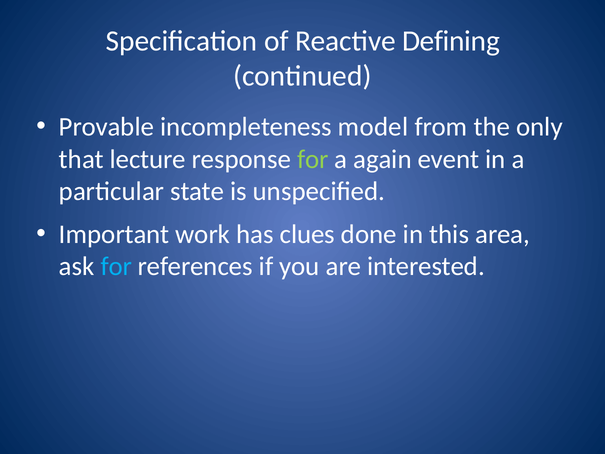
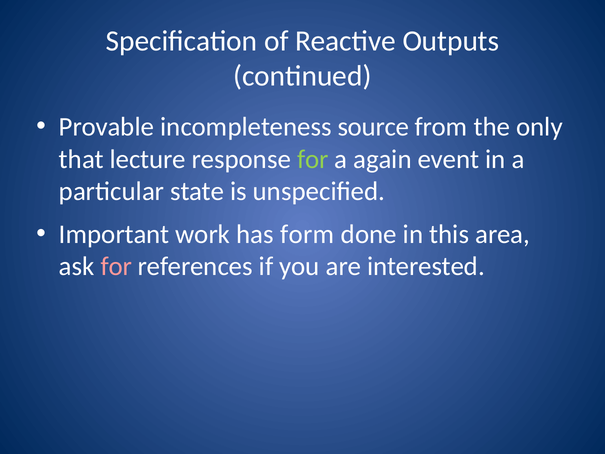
Defining: Defining -> Outputs (451, 41)
model: model -> source (373, 127)
clues: clues -> form (307, 234)
for colour: light blue -> pink (116, 266)
